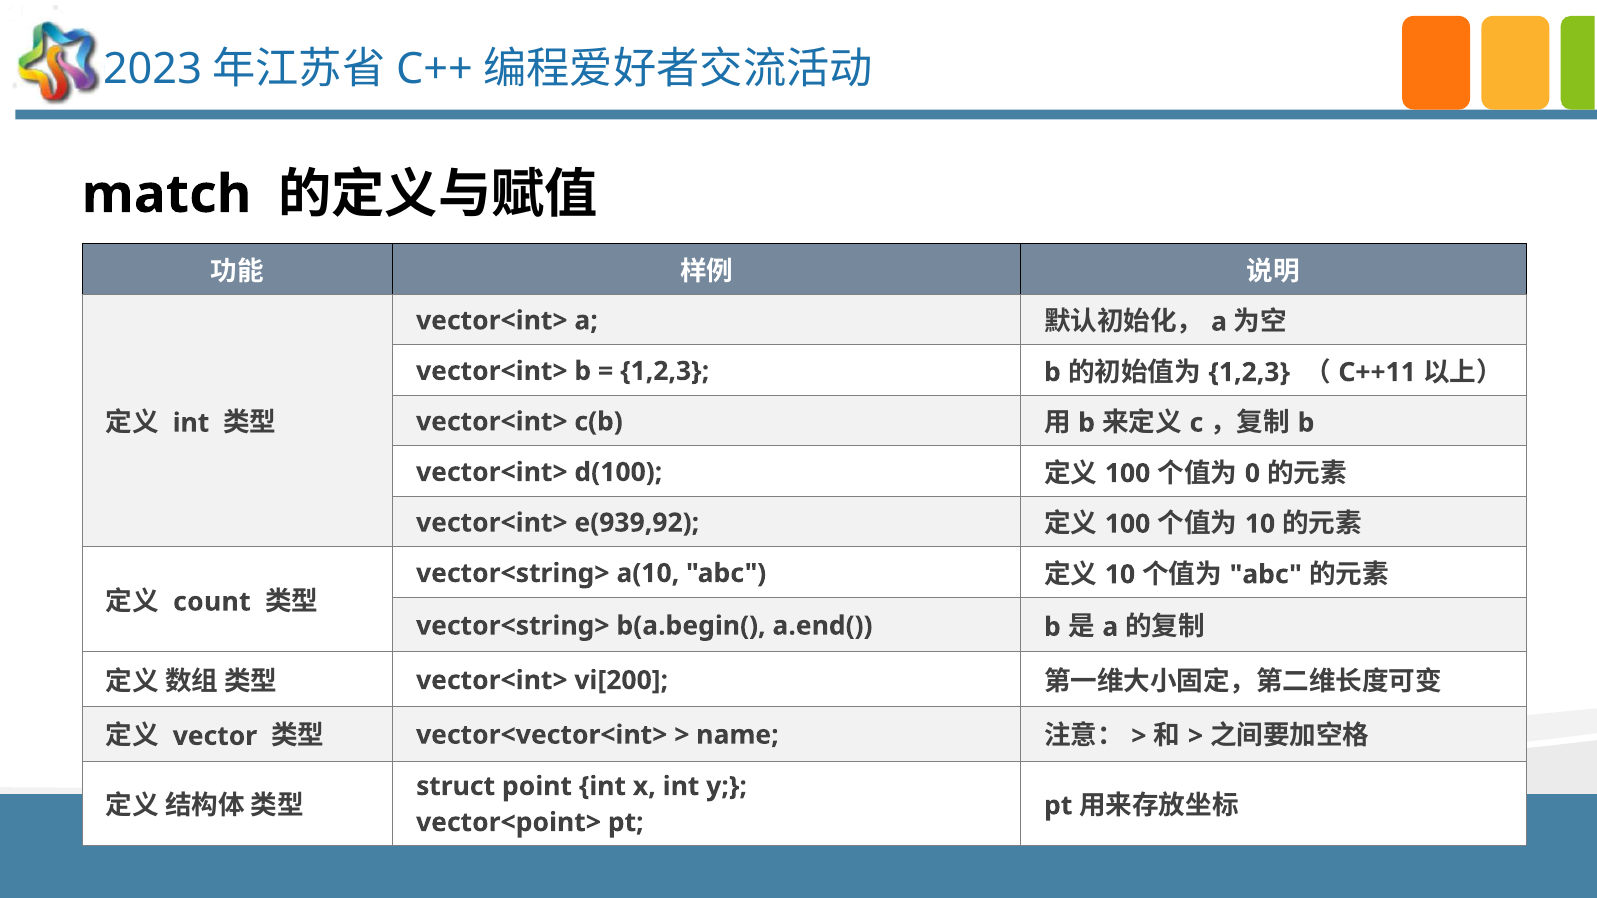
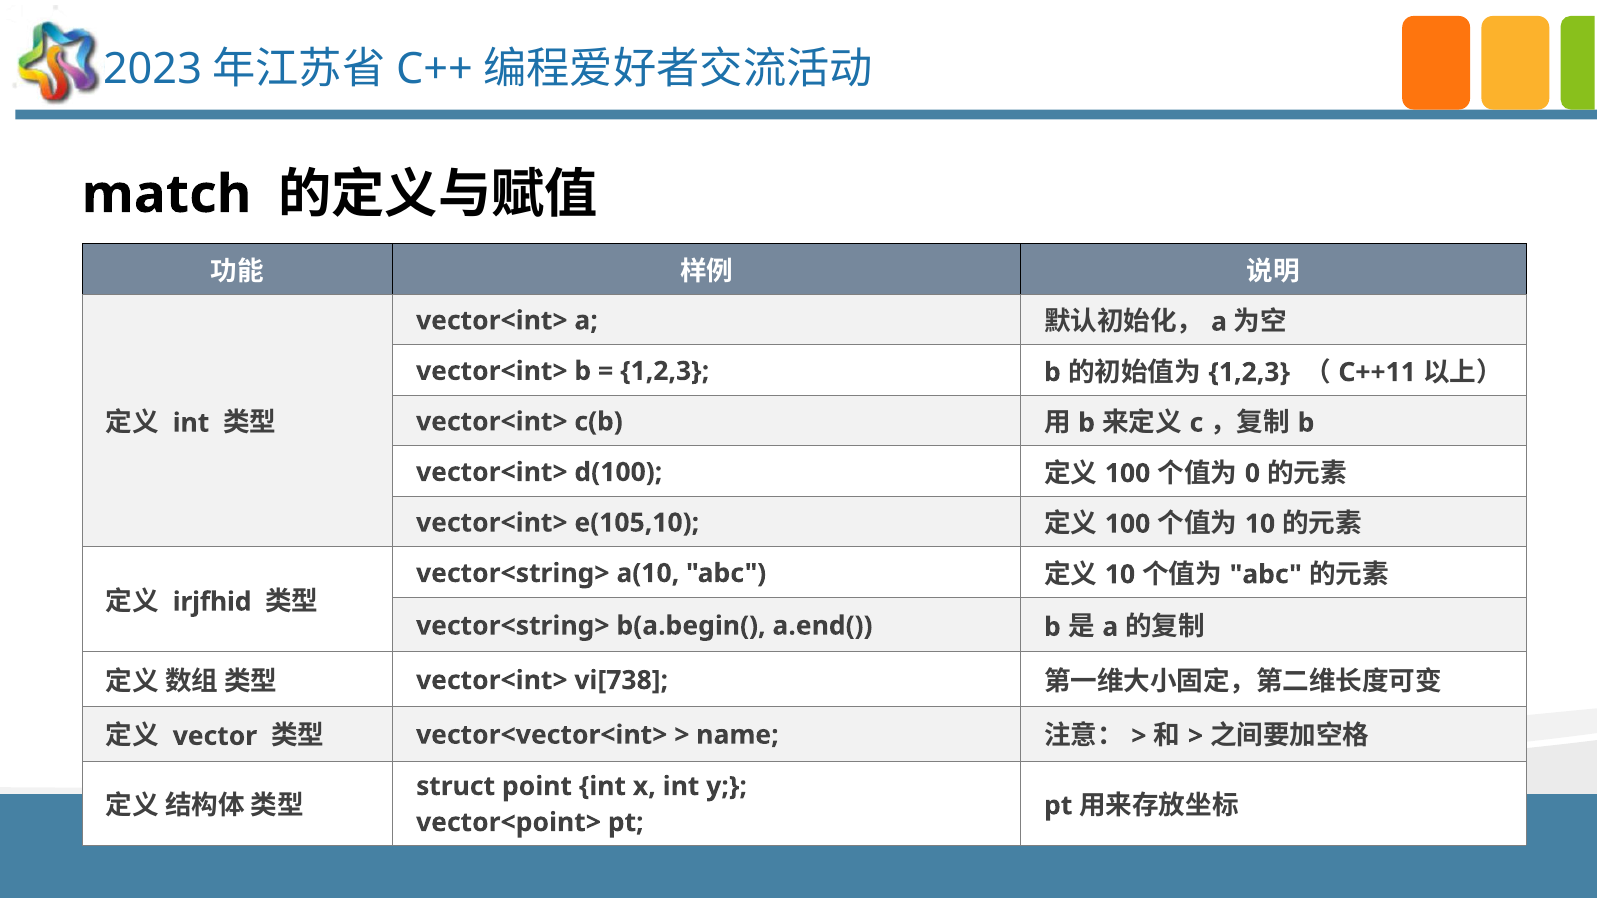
e(939,92: e(939,92 -> e(105,10 (637, 523)
count: count -> irjfhid (212, 602)
vi[200: vi[200 -> vi[738 (621, 681)
